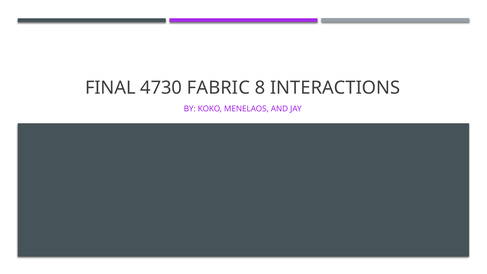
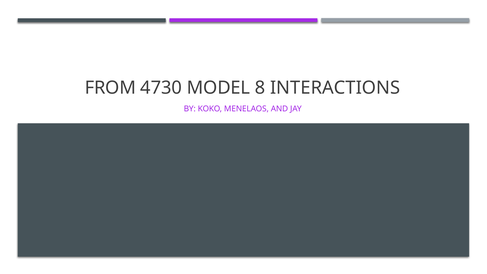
FINAL: FINAL -> FROM (110, 88)
FABRIC: FABRIC -> MODEL (219, 88)
